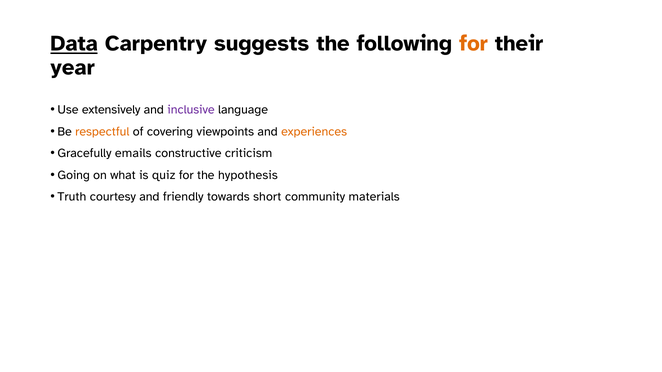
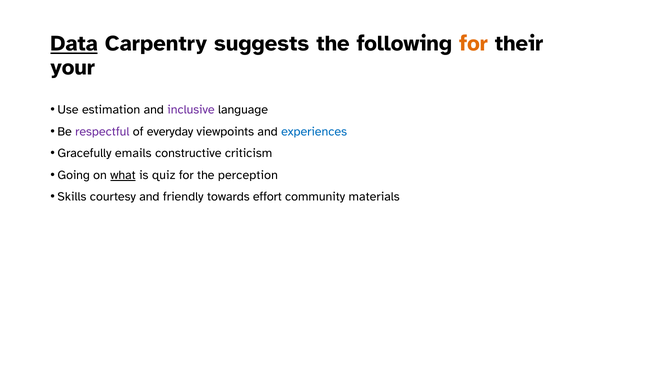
year: year -> your (73, 68)
extensively: extensively -> estimation (111, 110)
respectful colour: orange -> purple (102, 132)
covering: covering -> everyday (170, 132)
experiences colour: orange -> blue (314, 132)
what underline: none -> present (123, 175)
hypothesis: hypothesis -> perception (248, 175)
Truth: Truth -> Skills (72, 197)
short: short -> effort (267, 197)
